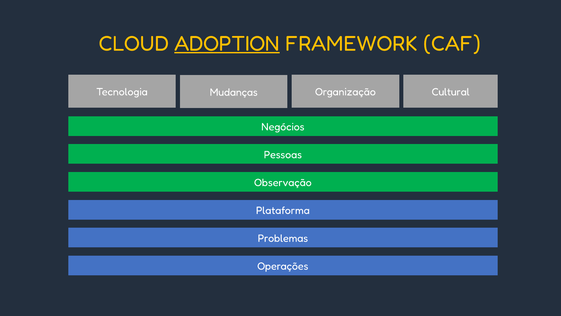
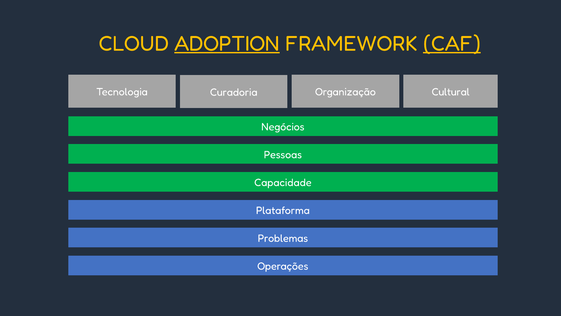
CAF underline: none -> present (452, 44)
Mudanças: Mudanças -> Curadoria (234, 92)
Observação: Observação -> Capacidade (283, 182)
